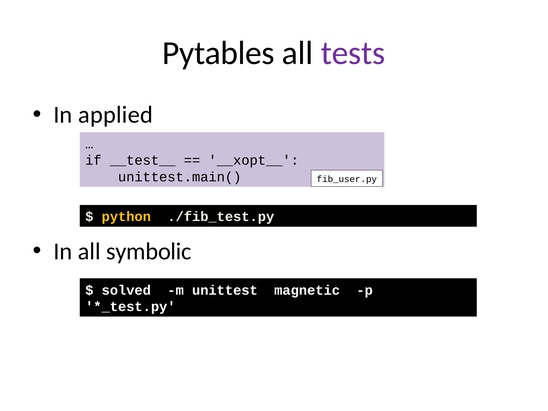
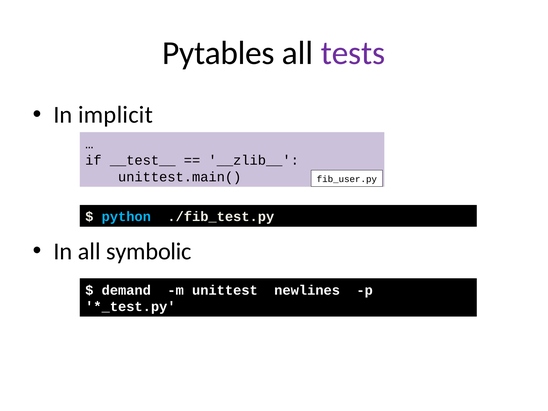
applied: applied -> implicit (115, 115)
__xopt__: __xopt__ -> __zlib__ (254, 160)
python colour: yellow -> light blue (126, 217)
solved: solved -> demand (126, 290)
magnetic: magnetic -> newlines (307, 290)
